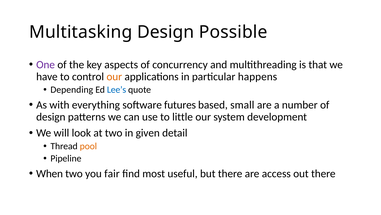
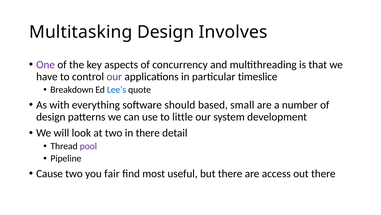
Possible: Possible -> Involves (233, 32)
our colour: orange -> purple (114, 76)
happens: happens -> timeslice (258, 76)
Depending: Depending -> Breakdown (72, 90)
futures: futures -> should (180, 105)
in given: given -> there (148, 133)
pool colour: orange -> purple (88, 146)
When: When -> Cause (50, 173)
